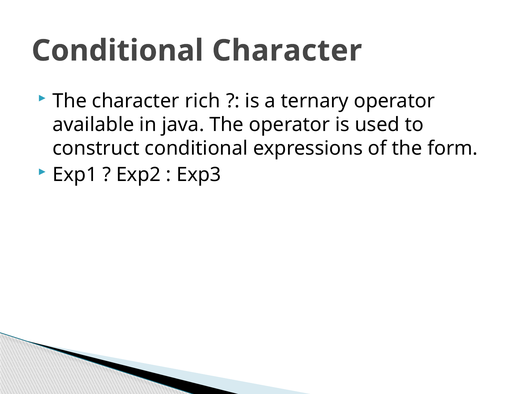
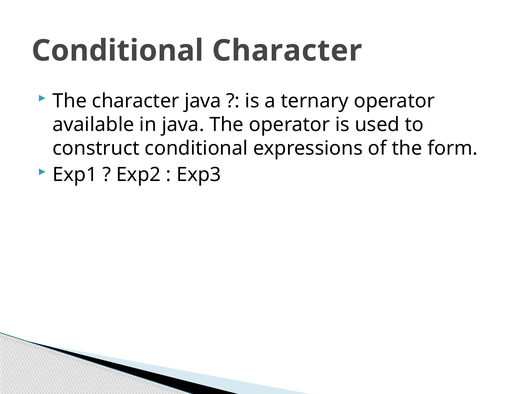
character rich: rich -> java (203, 101)
